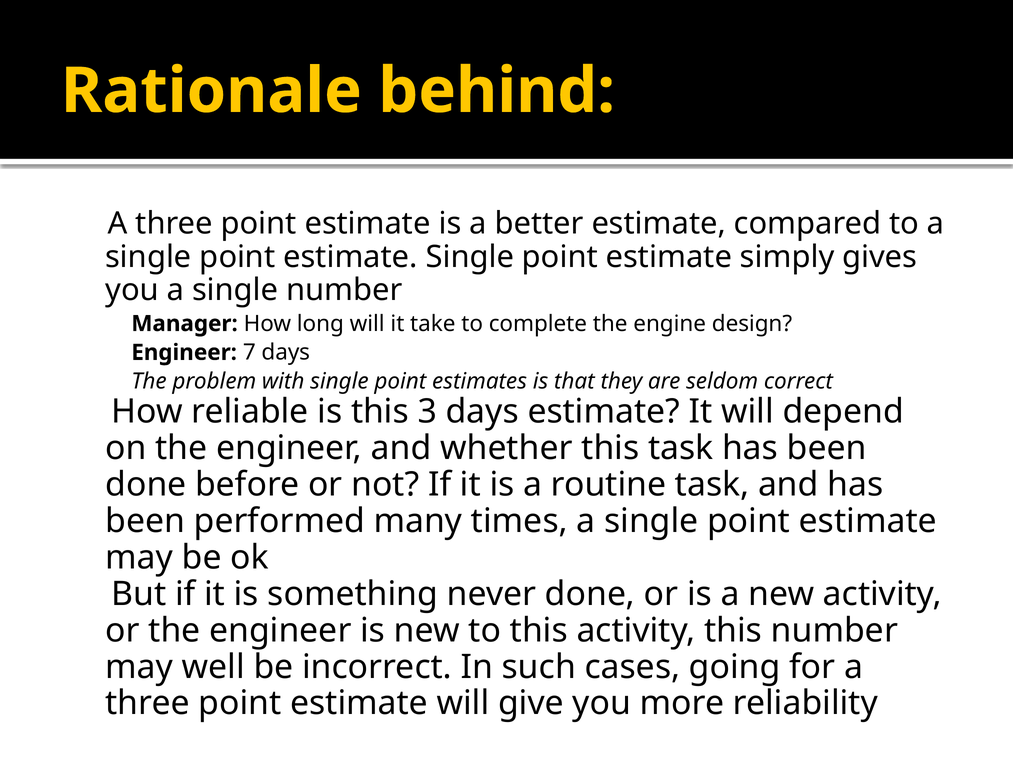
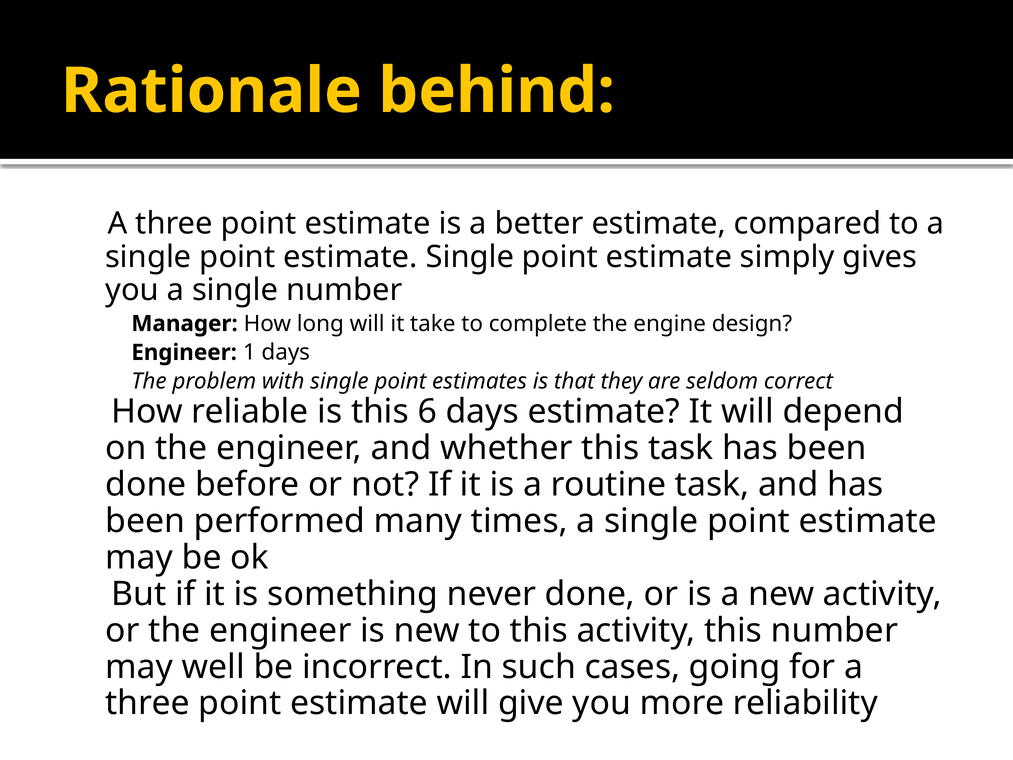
7: 7 -> 1 (249, 352)
3: 3 -> 6 (427, 411)
